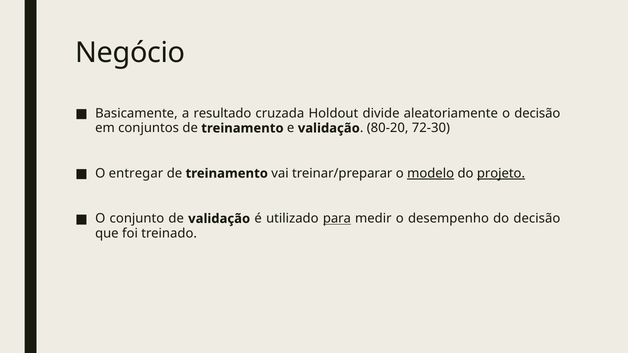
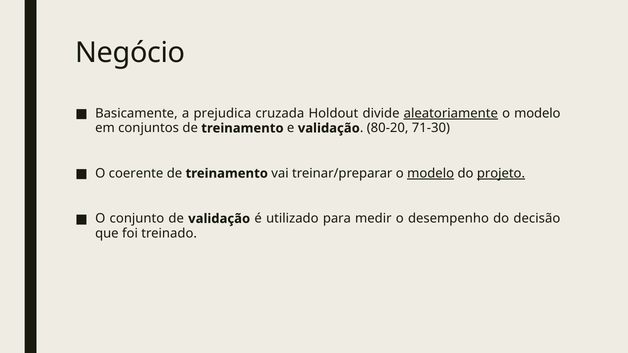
resultado: resultado -> prejudica (222, 114)
aleatoriamente underline: none -> present (451, 114)
decisão: decisão -> modelo (537, 114)
72-30: 72-30 -> 71-30 (431, 128)
entregar: entregar -> coerente (136, 174)
para underline: present -> none (337, 219)
